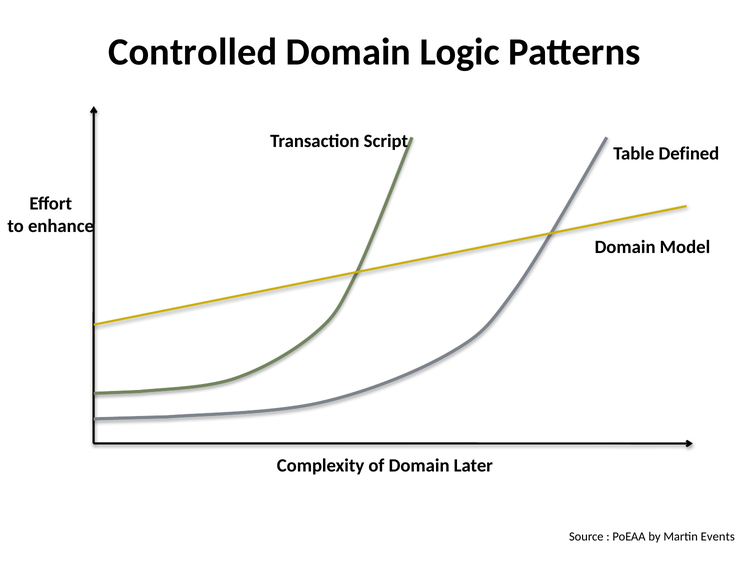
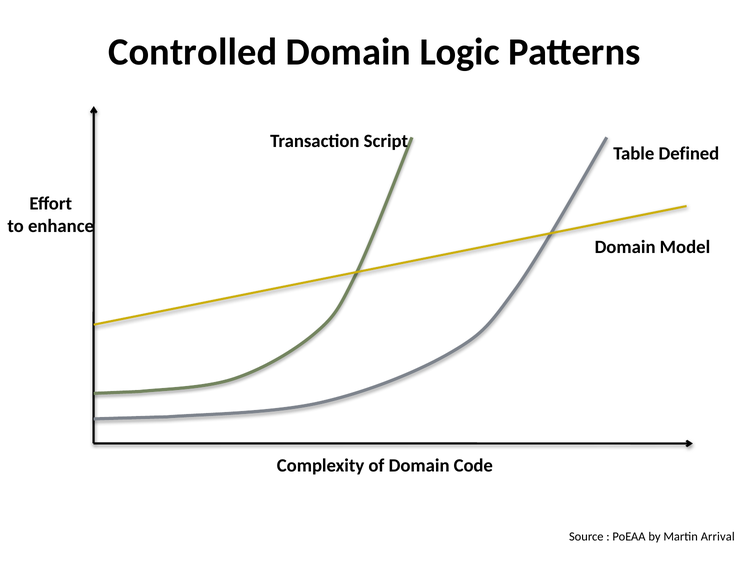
Later: Later -> Code (473, 466)
Events: Events -> Arrival (718, 536)
